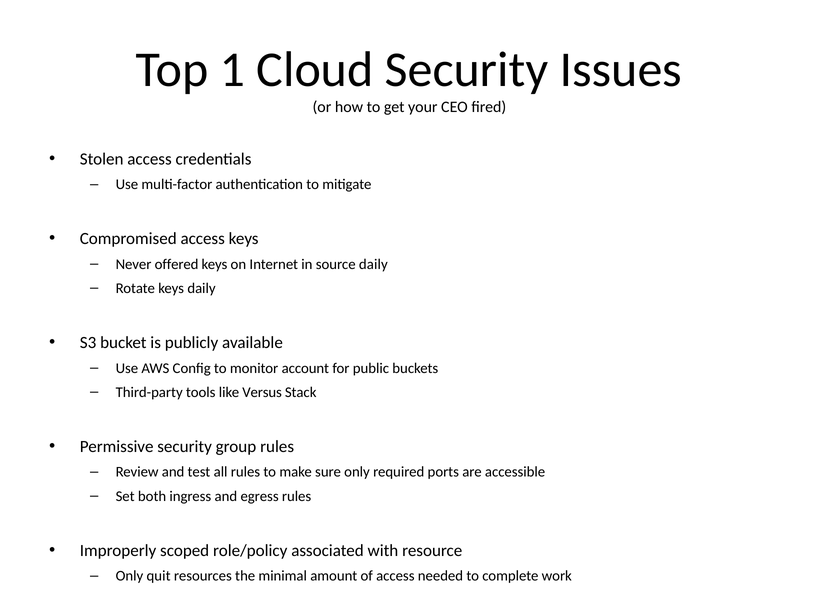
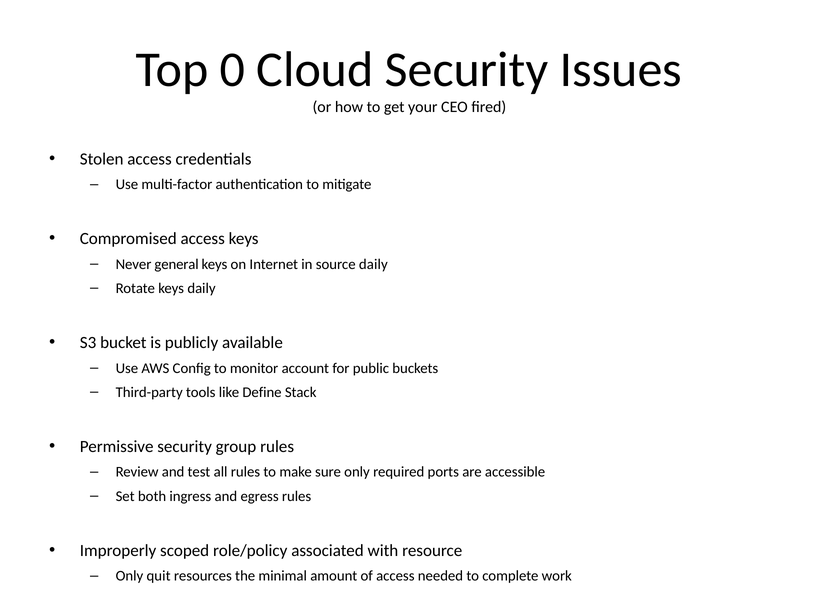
1: 1 -> 0 (232, 70)
offered: offered -> general (177, 264)
Versus: Versus -> Define (262, 392)
